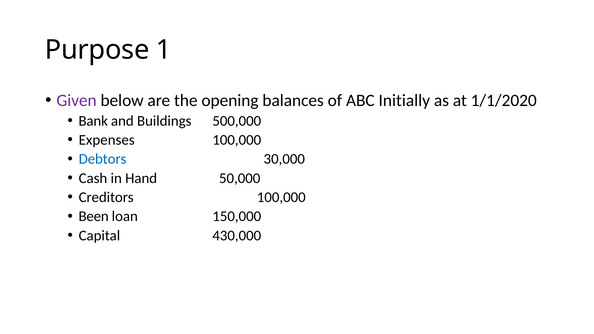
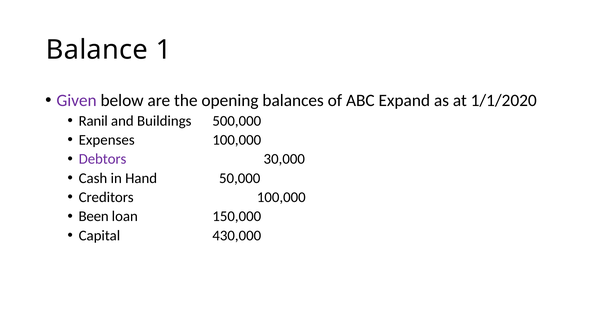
Purpose: Purpose -> Balance (97, 50)
Initially: Initially -> Expand (404, 100)
Bank: Bank -> Ranil (93, 121)
Debtors colour: blue -> purple (103, 159)
